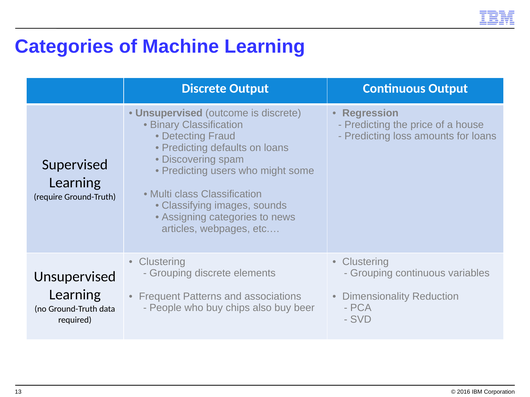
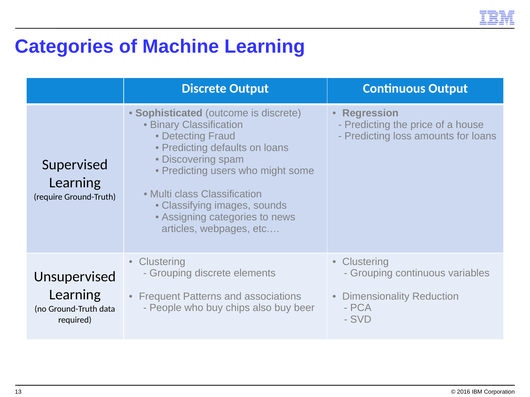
Unsupervised: Unsupervised -> Sophisticated (169, 113)
